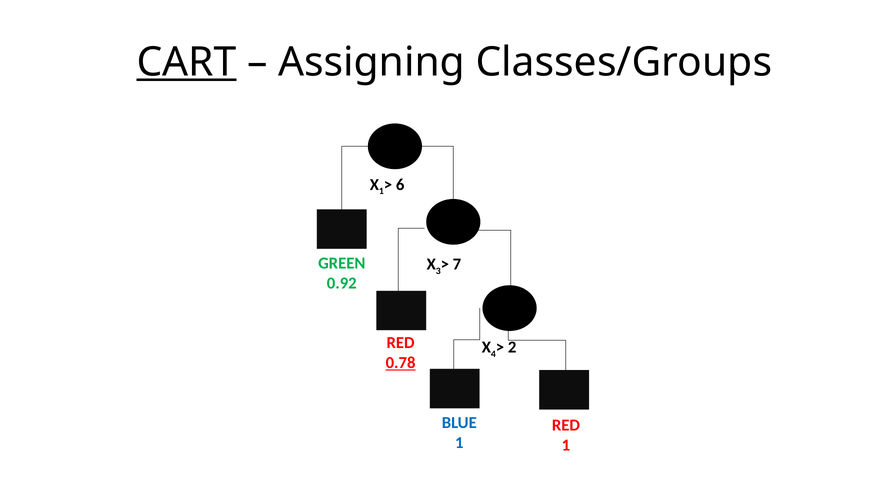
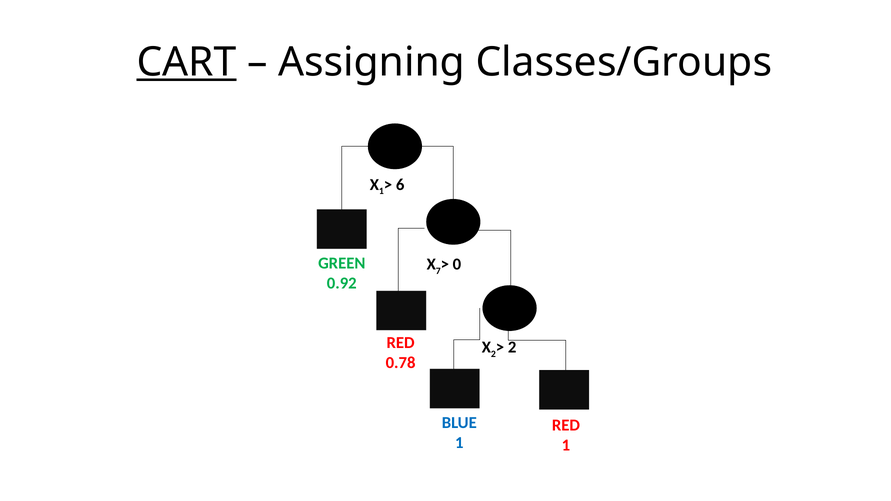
3: 3 -> 7 (438, 271)
7: 7 -> 0 (457, 264)
4: 4 -> 2 (493, 354)
0.78 underline: present -> none (401, 363)
